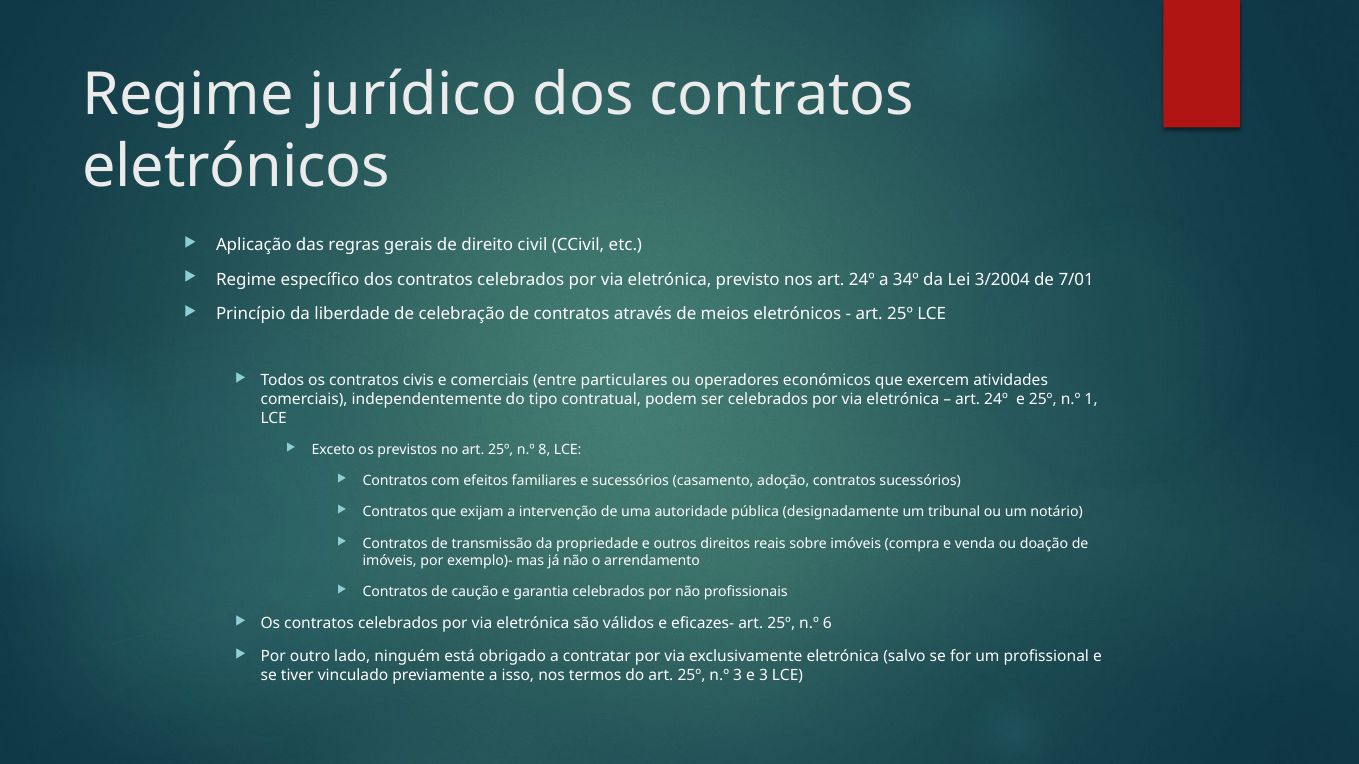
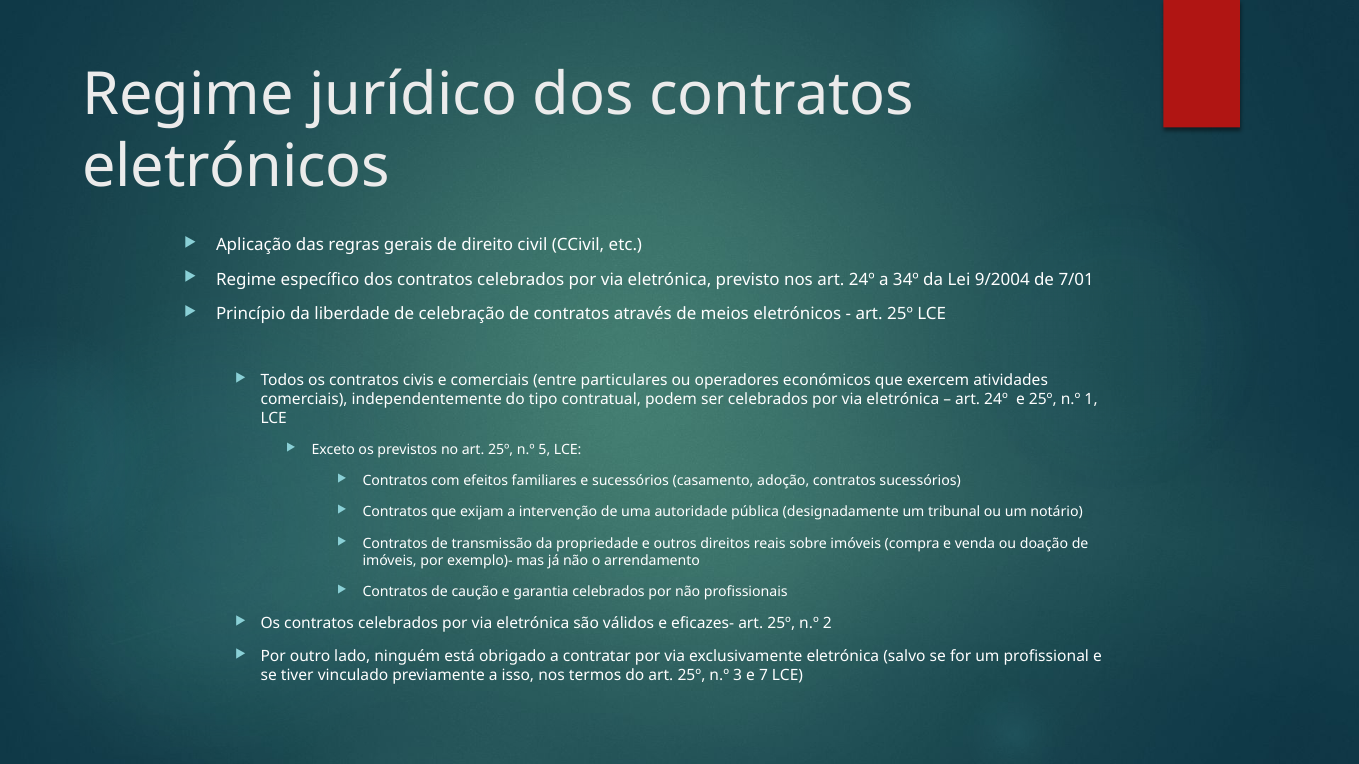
3/2004: 3/2004 -> 9/2004 (1002, 280)
8: 8 -> 5 (544, 450)
6: 6 -> 2 (827, 624)
e 3: 3 -> 7 (764, 676)
